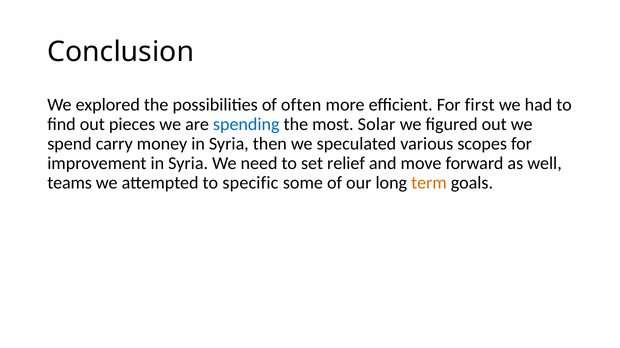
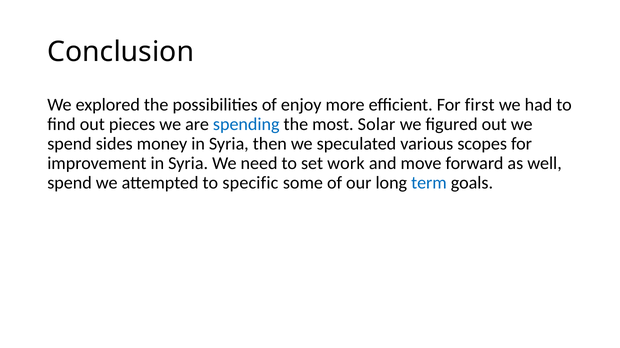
often: often -> enjoy (301, 105)
carry: carry -> sides (114, 144)
relief: relief -> work (346, 163)
teams: teams -> spend (70, 183)
term colour: orange -> blue (429, 183)
